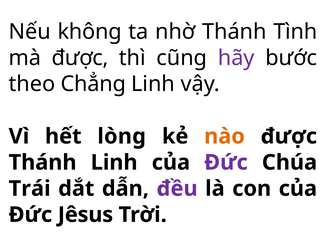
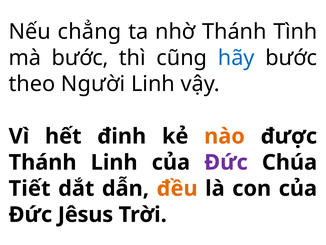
không: không -> chẳng (89, 32)
mà được: được -> bước (80, 58)
hãy colour: purple -> blue (236, 58)
Chẳng: Chẳng -> Người (93, 84)
lòng: lòng -> đinh (122, 136)
Trái: Trái -> Tiết (30, 188)
đều colour: purple -> orange (177, 188)
